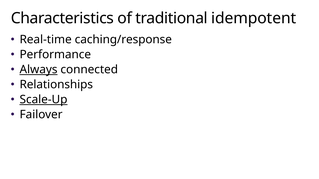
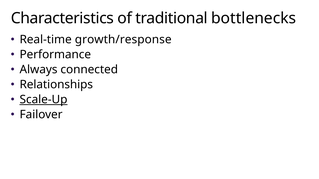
idempotent: idempotent -> bottlenecks (254, 18)
caching/response: caching/response -> growth/response (123, 40)
Always underline: present -> none (39, 70)
